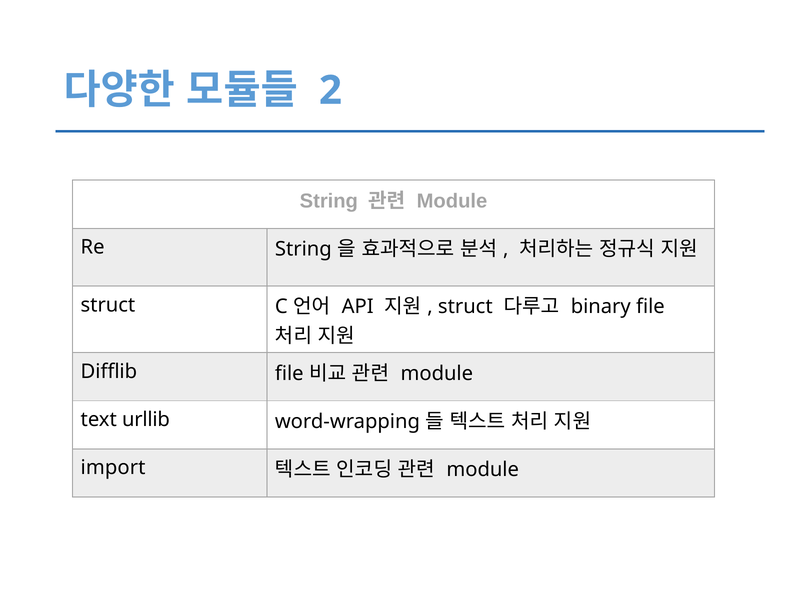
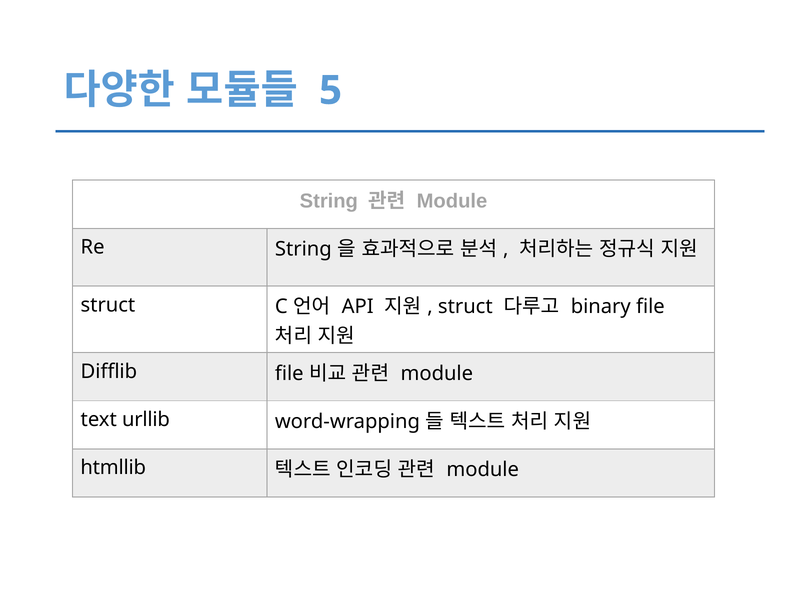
2: 2 -> 5 (330, 91)
import: import -> htmllib (113, 468)
